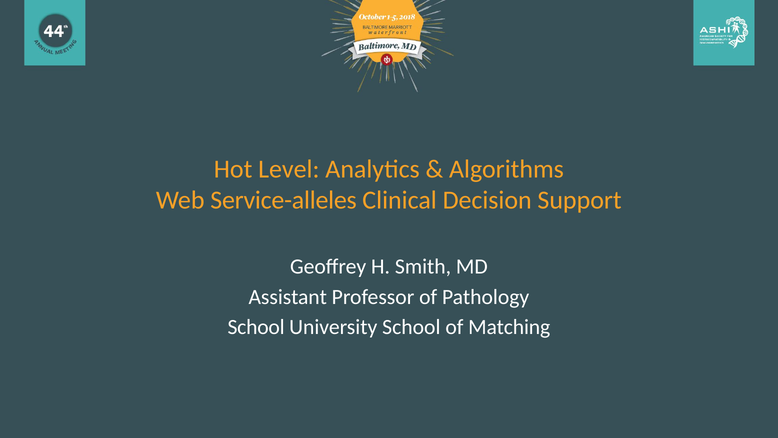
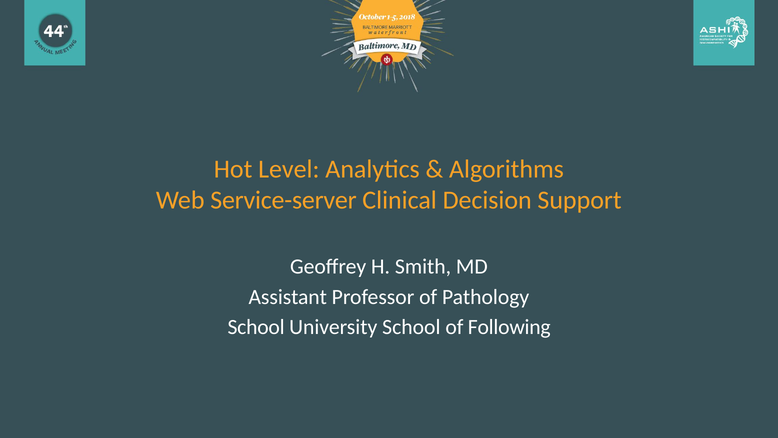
Service-alleles: Service-alleles -> Service-server (284, 200)
Matching: Matching -> Following (509, 327)
